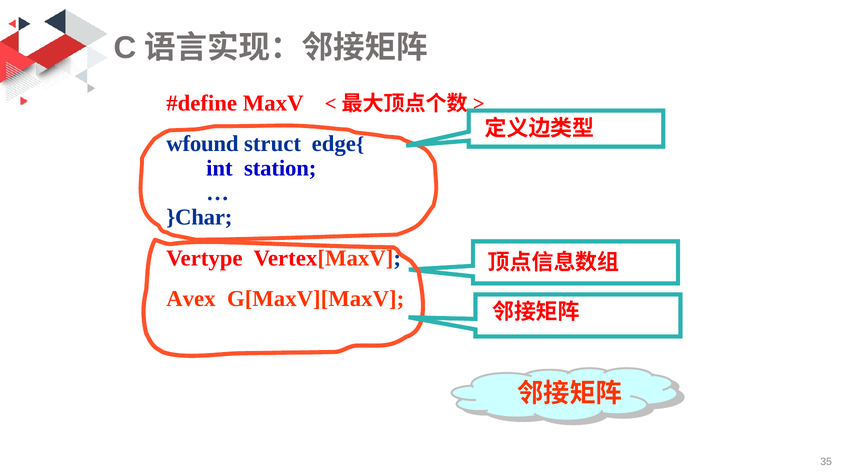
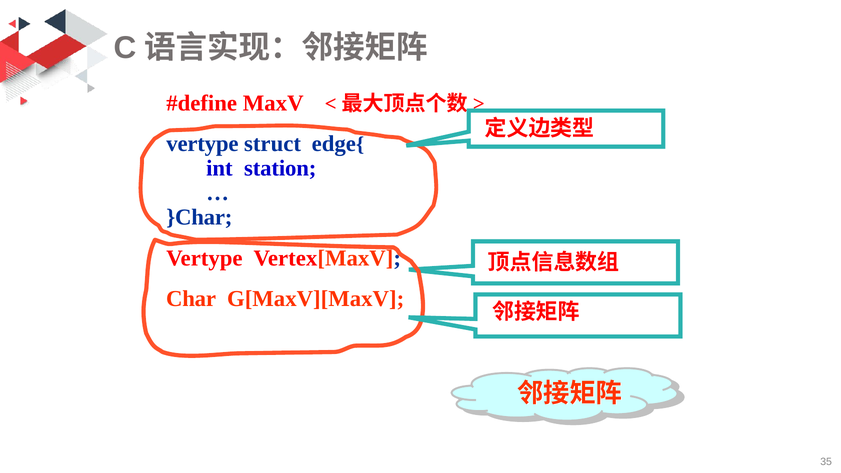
wfound: wfound -> vertype (202, 144)
Avex: Avex -> Char (191, 299)
